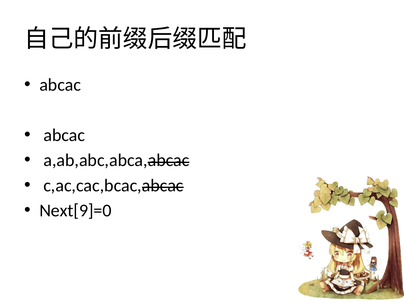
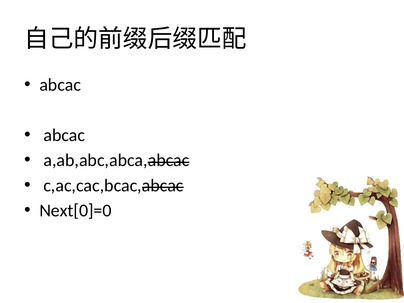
Next[9]=0: Next[9]=0 -> Next[0]=0 (76, 211)
